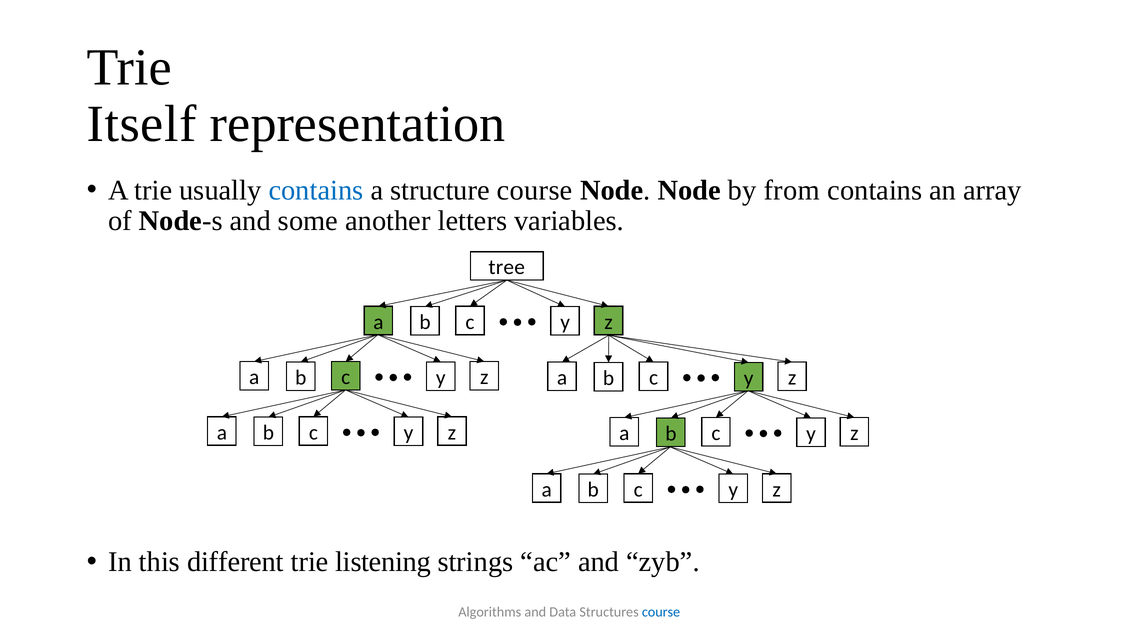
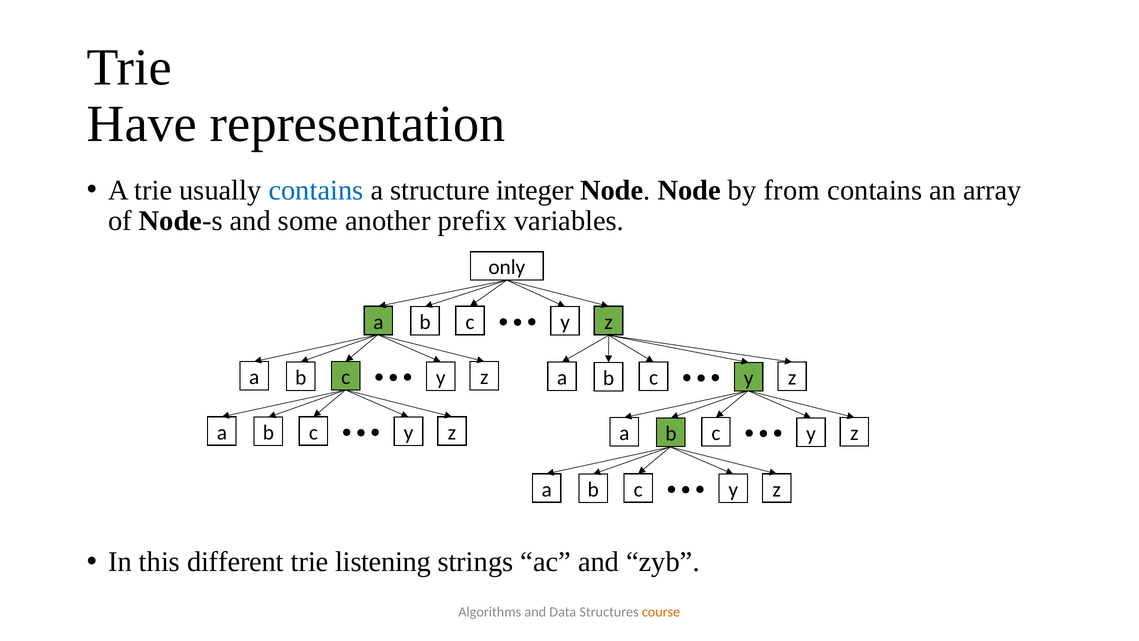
Itself: Itself -> Have (142, 124)
structure course: course -> integer (535, 190)
letters: letters -> prefix (472, 221)
tree: tree -> only (507, 267)
course colour: blue -> orange (661, 612)
